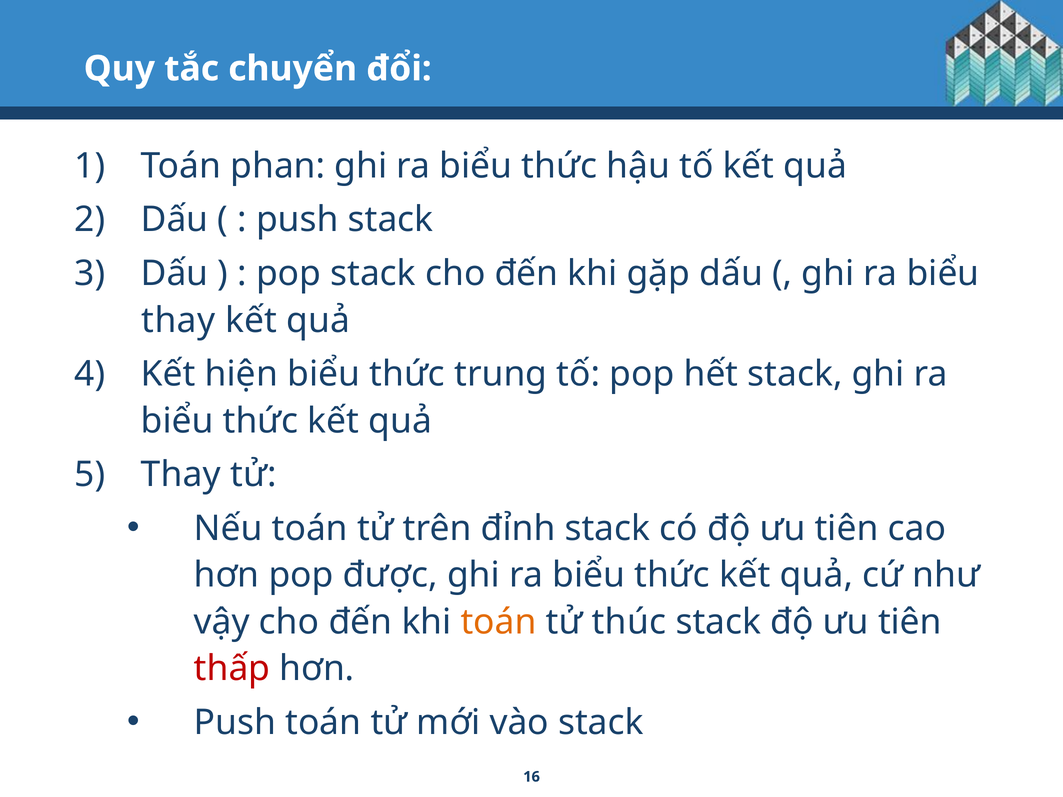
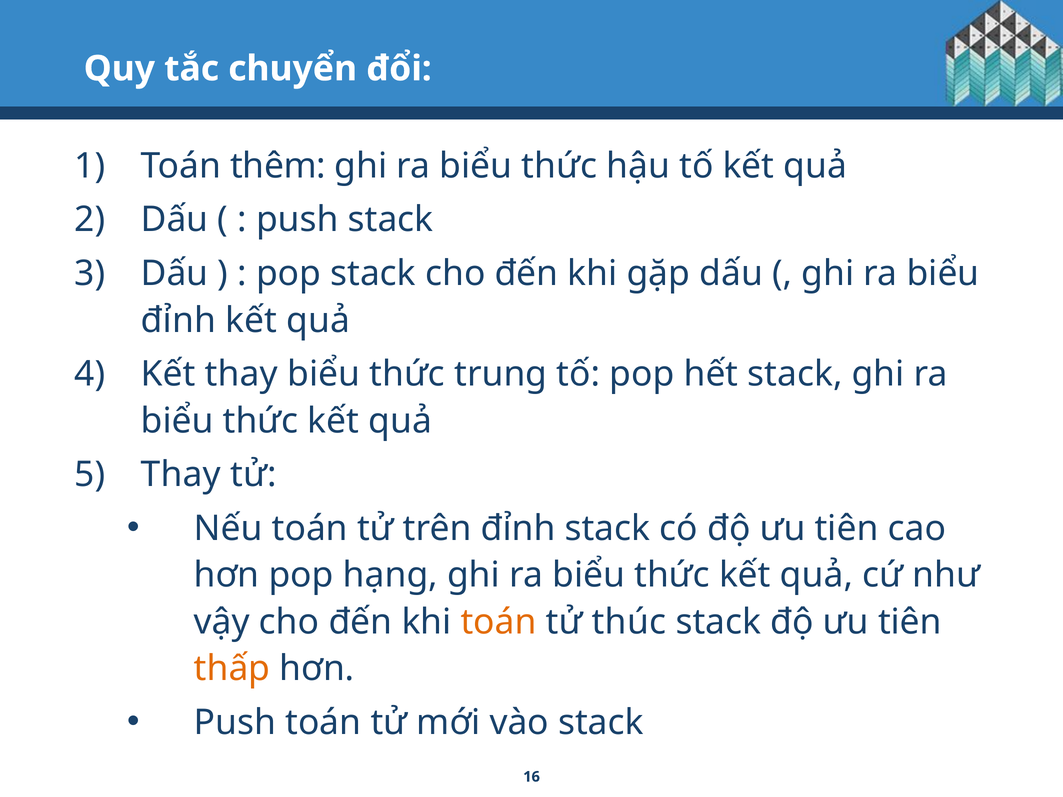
phan: phan -> thêm (278, 166)
thay: thay -> đỉnh (178, 320)
Kết hiện: hiện -> thay (241, 374)
được: được -> hạng (390, 575)
thấp colour: red -> orange (232, 669)
